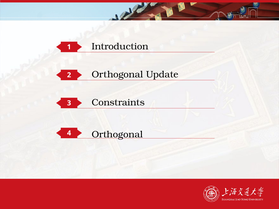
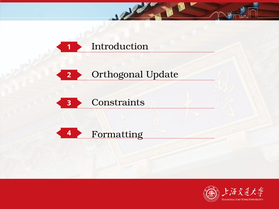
4 Orthogonal: Orthogonal -> Formatting (117, 135)
